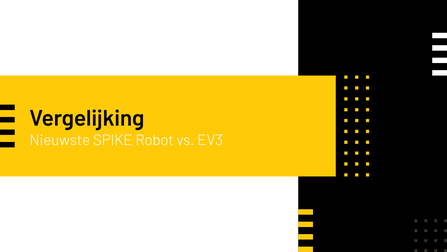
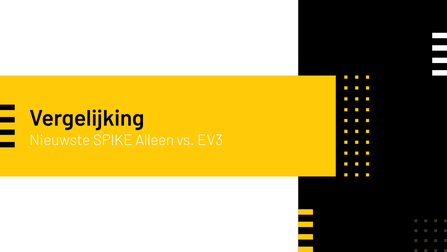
Robot: Robot -> Alleen (155, 140)
